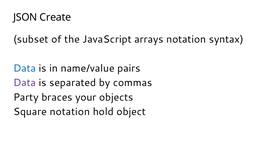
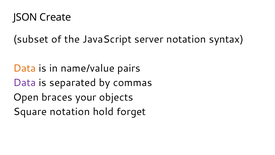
arrays: arrays -> server (149, 39)
Data colour: blue -> orange (25, 68)
Party: Party -> Open (26, 97)
object: object -> forget (131, 111)
